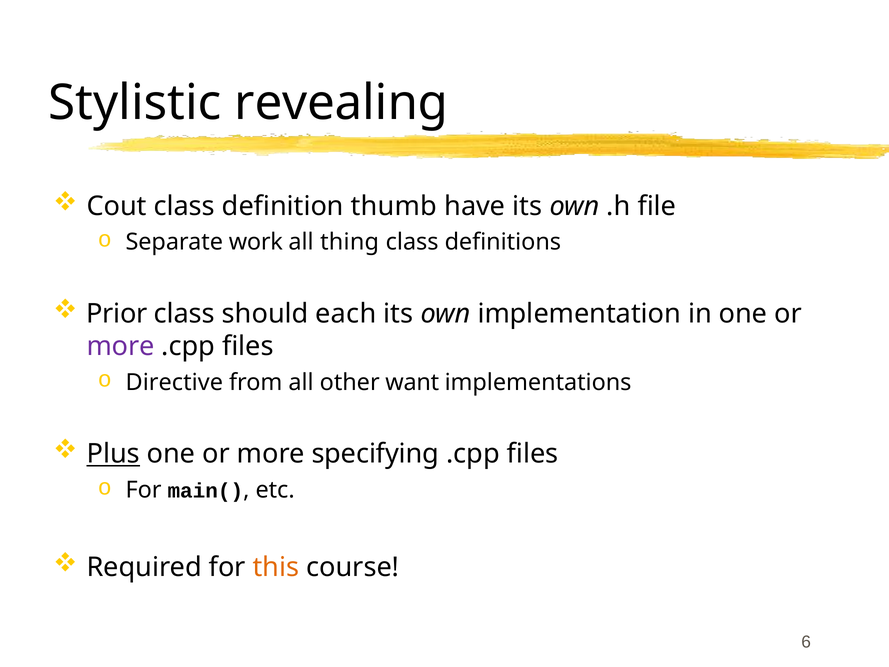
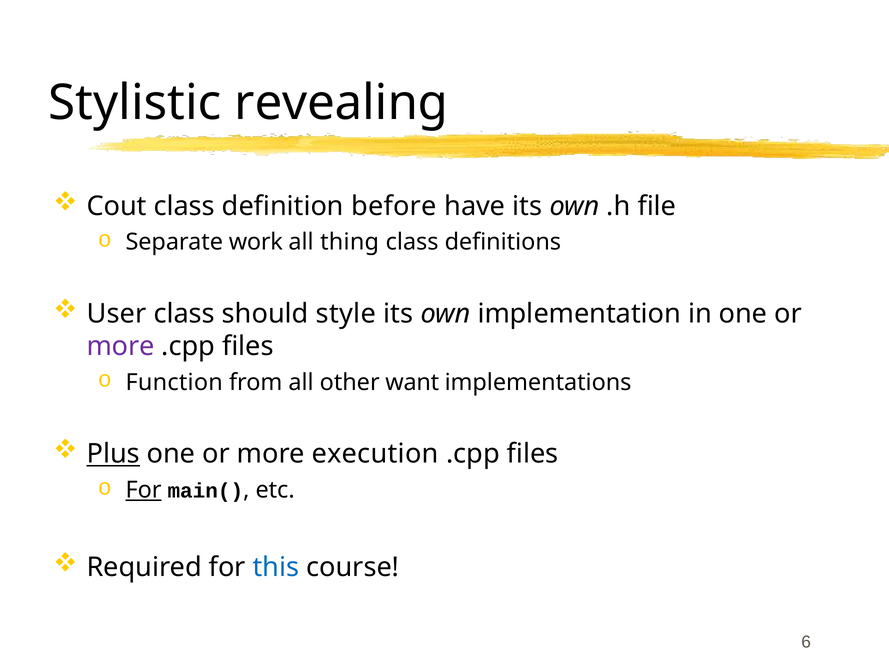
thumb: thumb -> before (394, 206)
Prior: Prior -> User (117, 314)
each: each -> style (346, 314)
Directive: Directive -> Function (174, 382)
specifying: specifying -> execution (375, 454)
For underline: none -> present (144, 490)
this colour: orange -> blue (276, 567)
